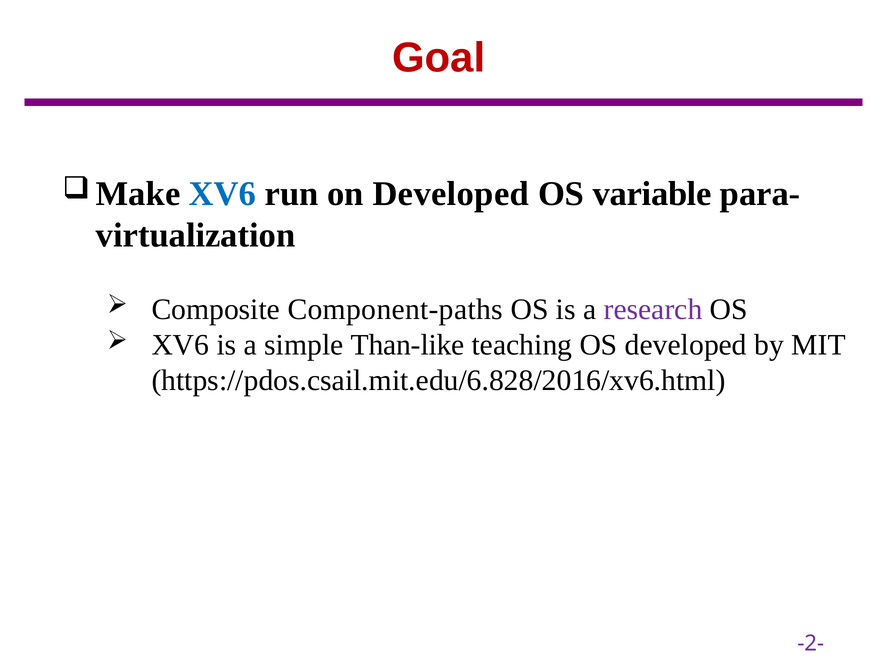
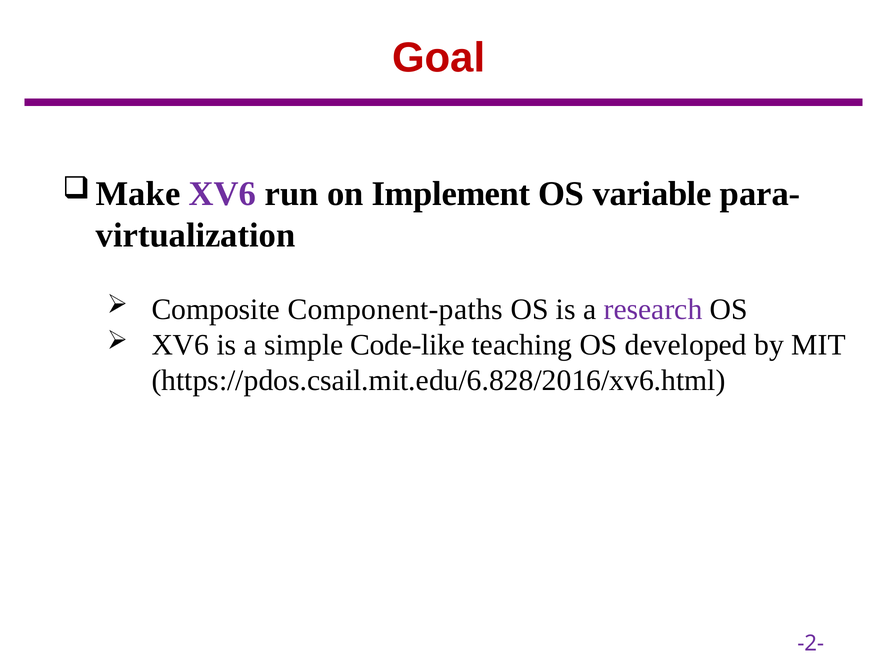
XV6 colour: blue -> purple (223, 194)
on Developed: Developed -> Implement (451, 194)
Than-like: Than-like -> Code-like (408, 345)
